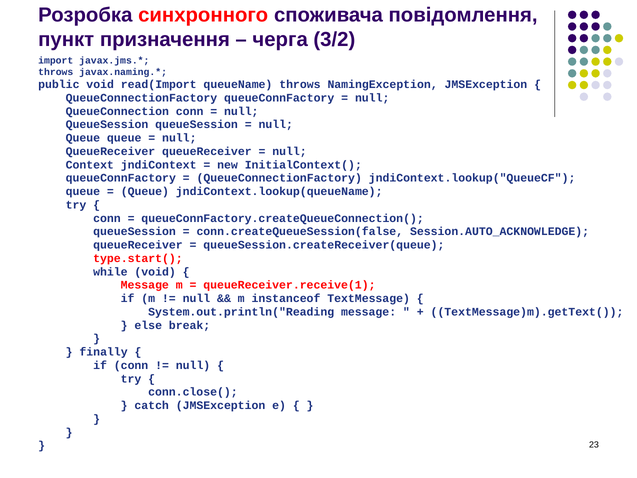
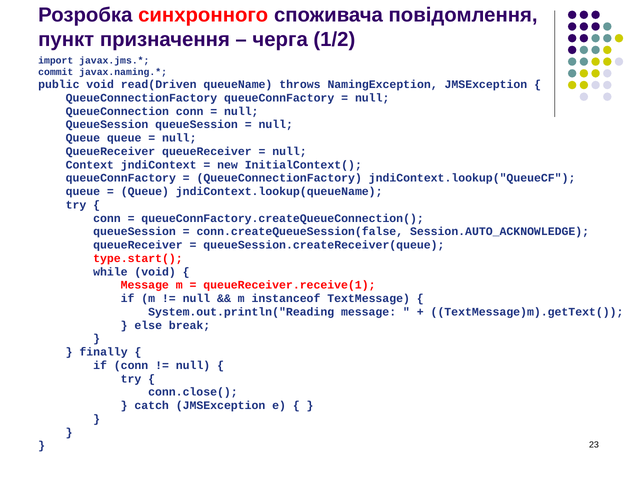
3/2: 3/2 -> 1/2 (334, 39)
throws: throws -> commit (56, 72)
read(Import: read(Import -> read(Driven (159, 85)
